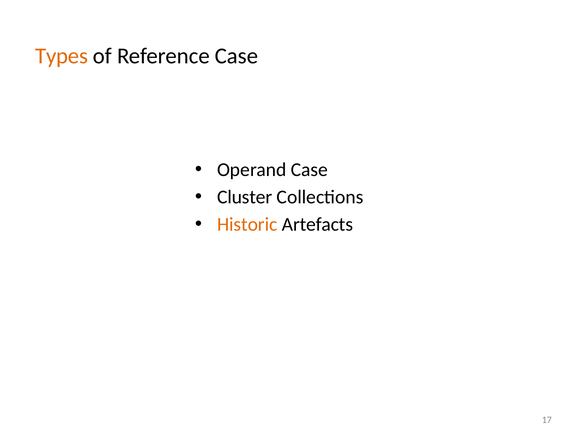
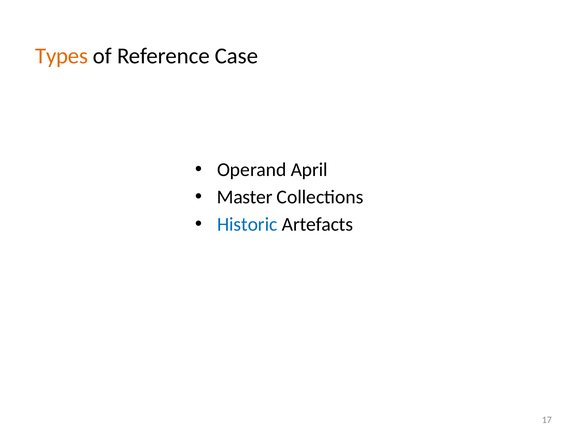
Operand Case: Case -> April (309, 170)
Cluster: Cluster -> Master (245, 197)
Historic colour: orange -> blue (247, 225)
